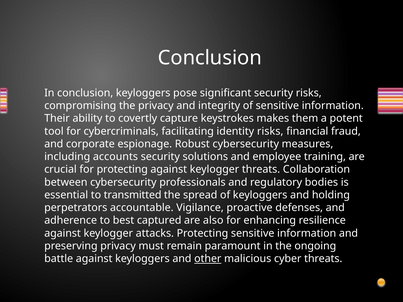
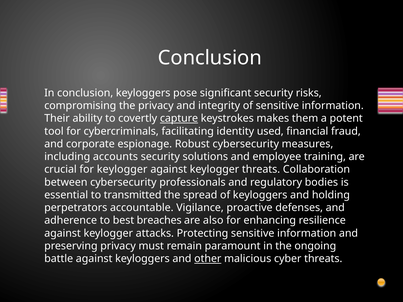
capture underline: none -> present (179, 119)
identity risks: risks -> used (270, 131)
for protecting: protecting -> keylogger (122, 170)
captured: captured -> breaches (159, 221)
